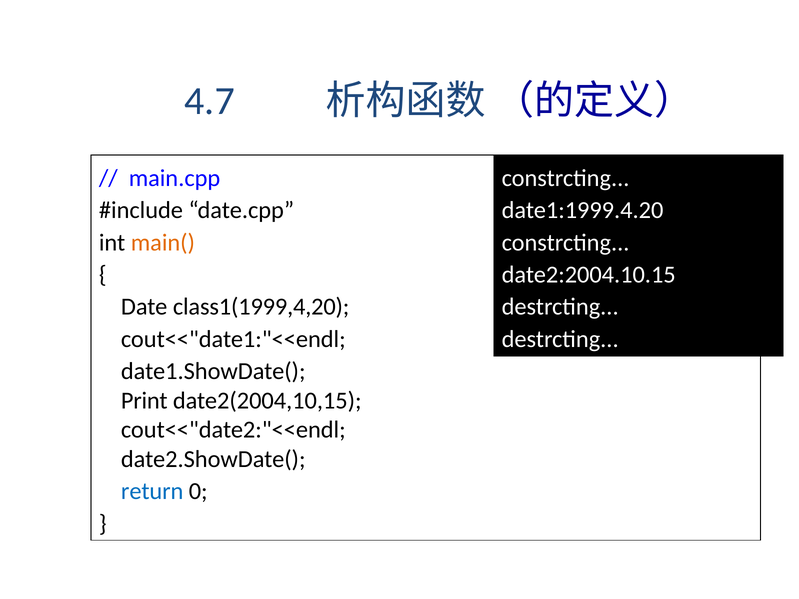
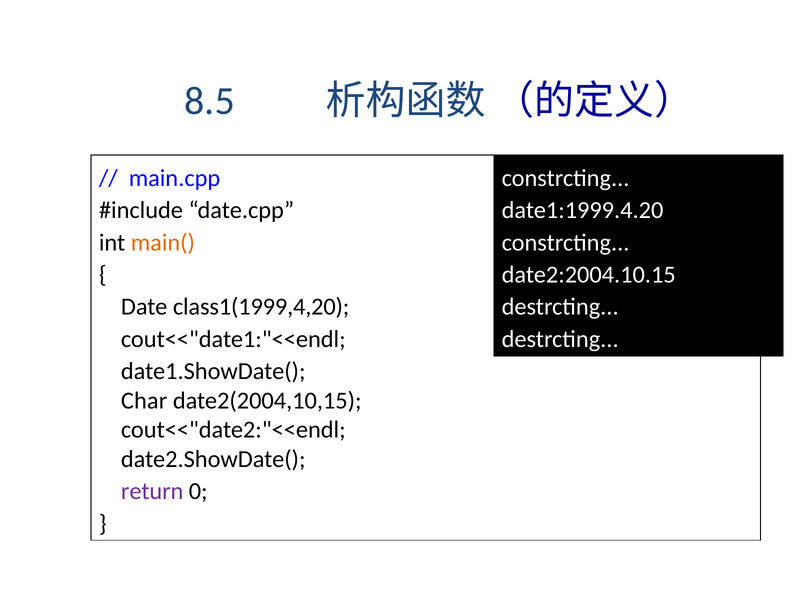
4.7: 4.7 -> 8.5 (209, 101)
Print: Print -> Char (144, 401)
return colour: blue -> purple (152, 492)
